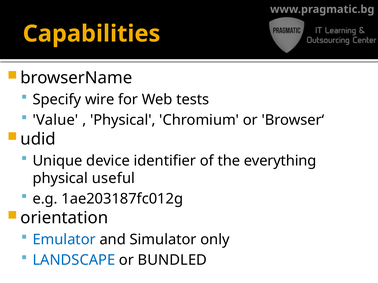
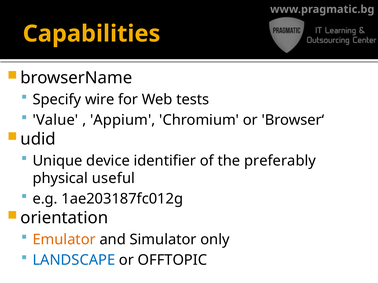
Physical: Physical -> Appium (123, 120)
everything: everything -> preferably (280, 161)
Emulator colour: blue -> orange (64, 240)
BUNDLED: BUNDLED -> OFFTOPIC (172, 260)
